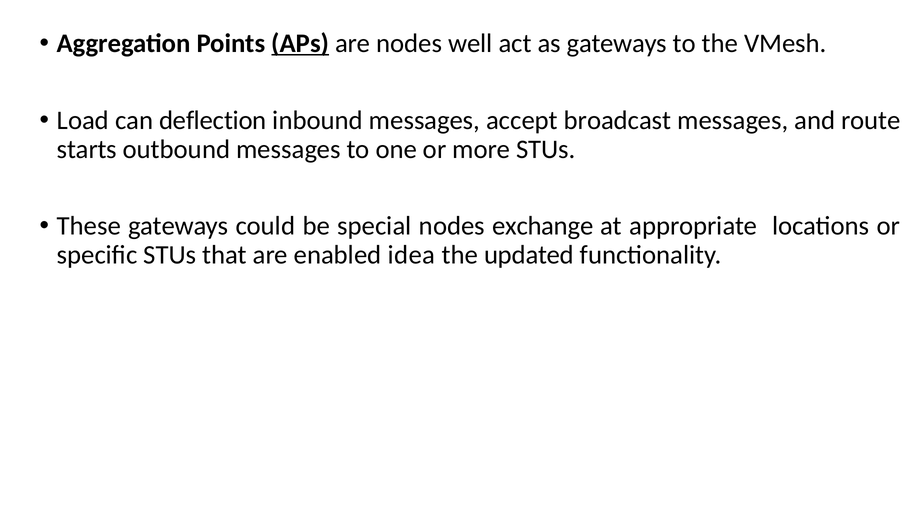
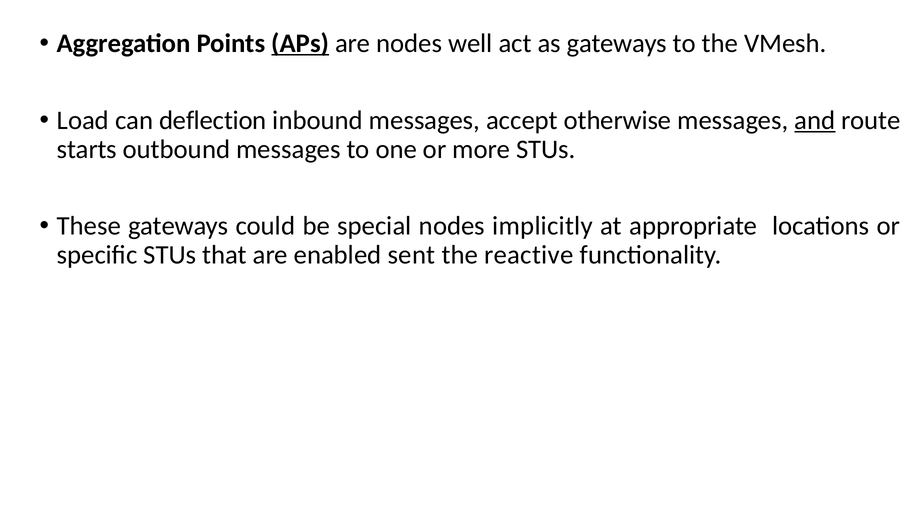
broadcast: broadcast -> otherwise (618, 120)
and underline: none -> present (815, 120)
exchange: exchange -> implicitly (543, 226)
idea: idea -> sent (412, 255)
updated: updated -> reactive (529, 255)
